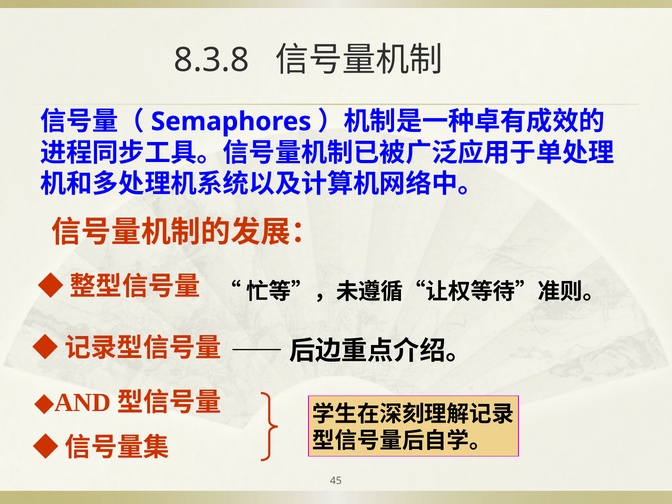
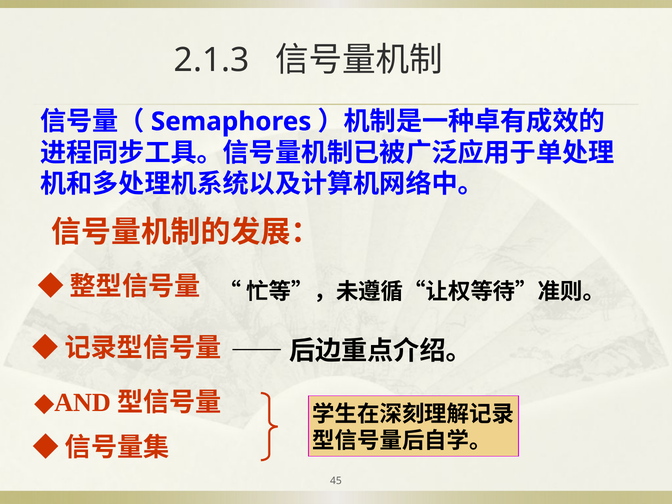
8.3.8: 8.3.8 -> 2.1.3 (212, 60)
